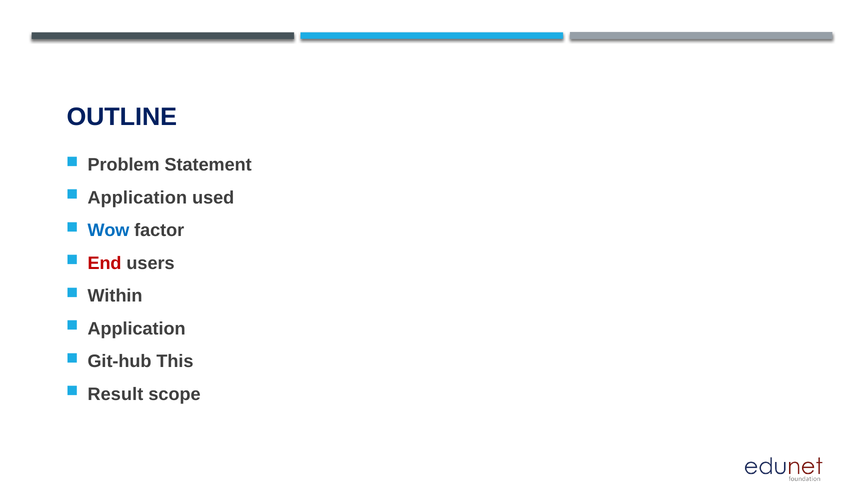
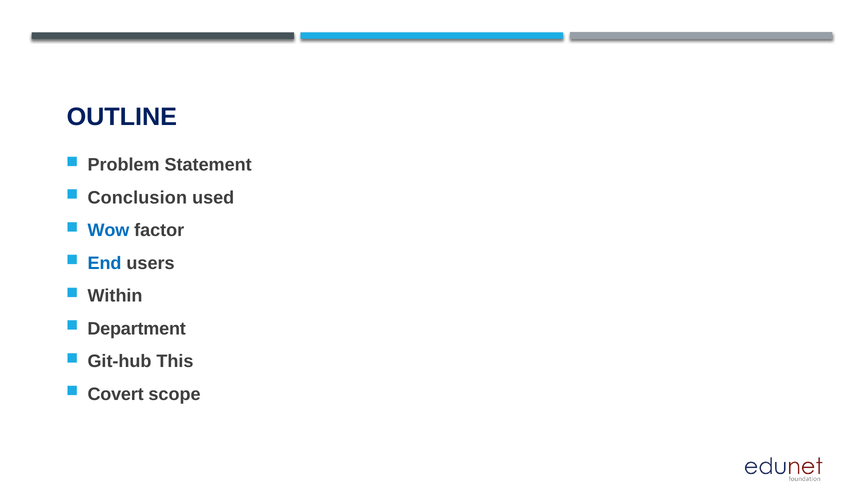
Application: Application -> Conclusion (137, 198)
End colour: red -> blue (104, 263)
Application: Application -> Department (137, 329)
Result: Result -> Covert (116, 394)
